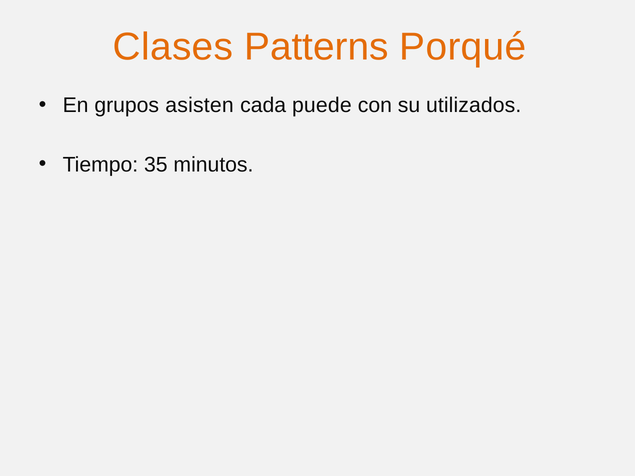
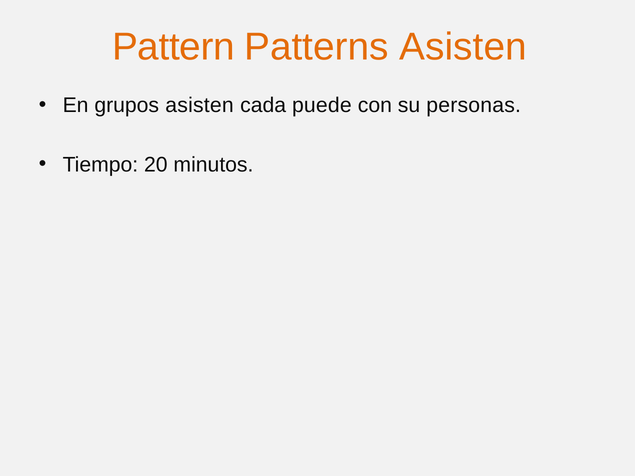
Clases: Clases -> Pattern (173, 47)
Patterns Porqué: Porqué -> Asisten (463, 47)
utilizados: utilizados -> personas (474, 105)
35: 35 -> 20 (156, 165)
